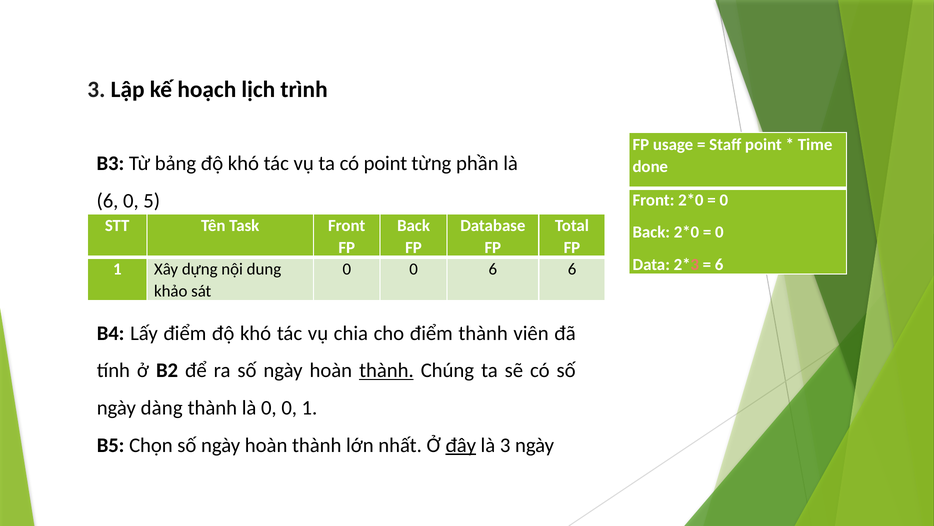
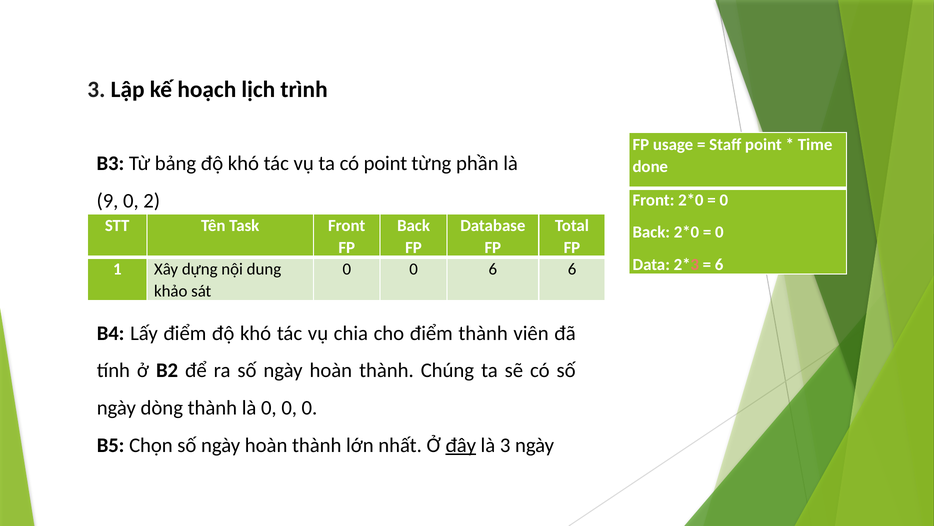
6: 6 -> 9 (107, 201)
5: 5 -> 2 (152, 201)
thành underline: present -> none (386, 370)
dàng: dàng -> dòng (162, 407)
0 0 1: 1 -> 0 (309, 407)
